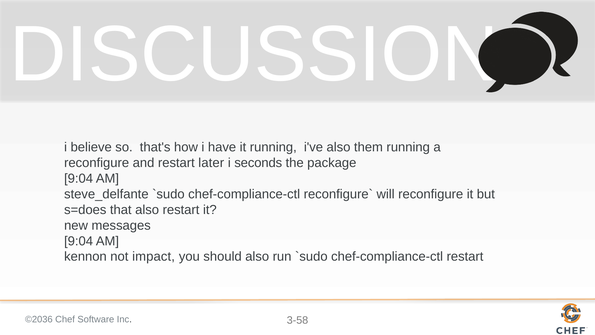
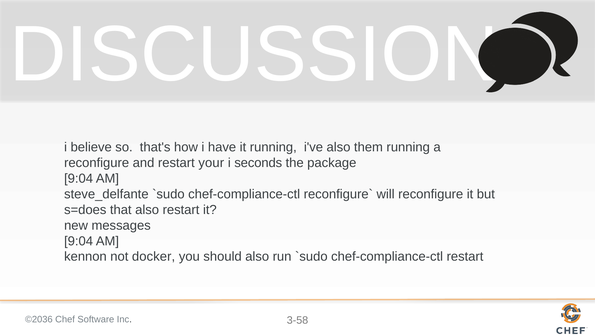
later: later -> your (211, 163)
impact: impact -> docker (154, 256)
